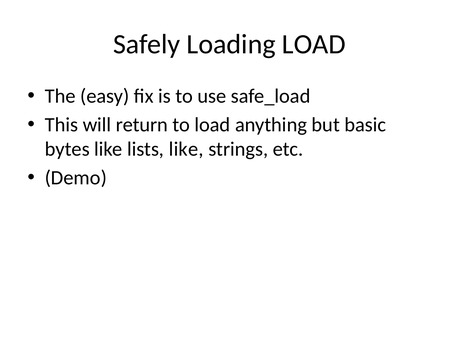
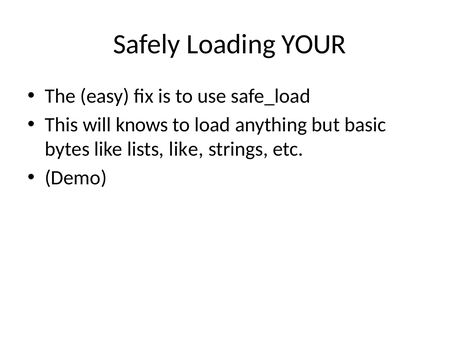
Loading LOAD: LOAD -> YOUR (314, 44)
return: return -> knows (142, 125)
